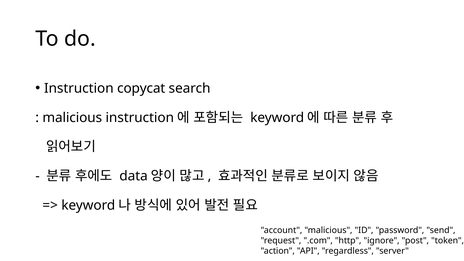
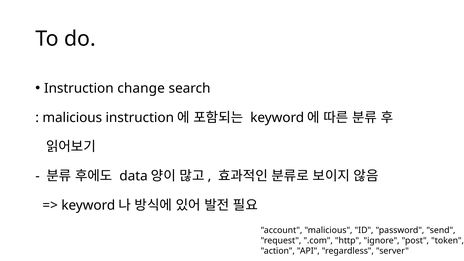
copycat: copycat -> change (141, 88)
